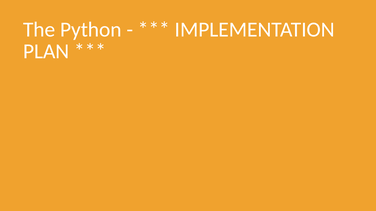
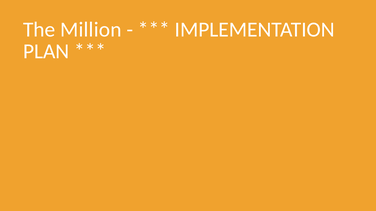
Python: Python -> Million (91, 30)
